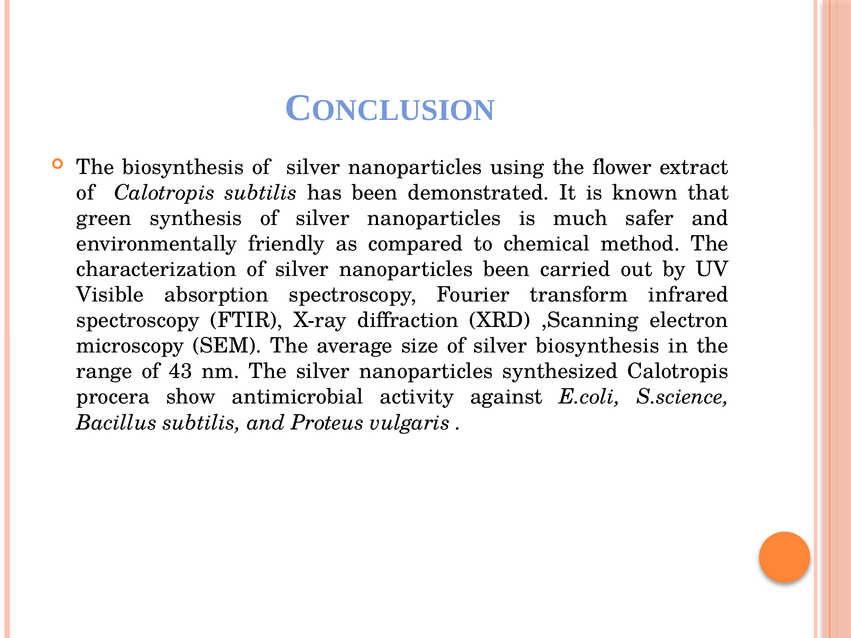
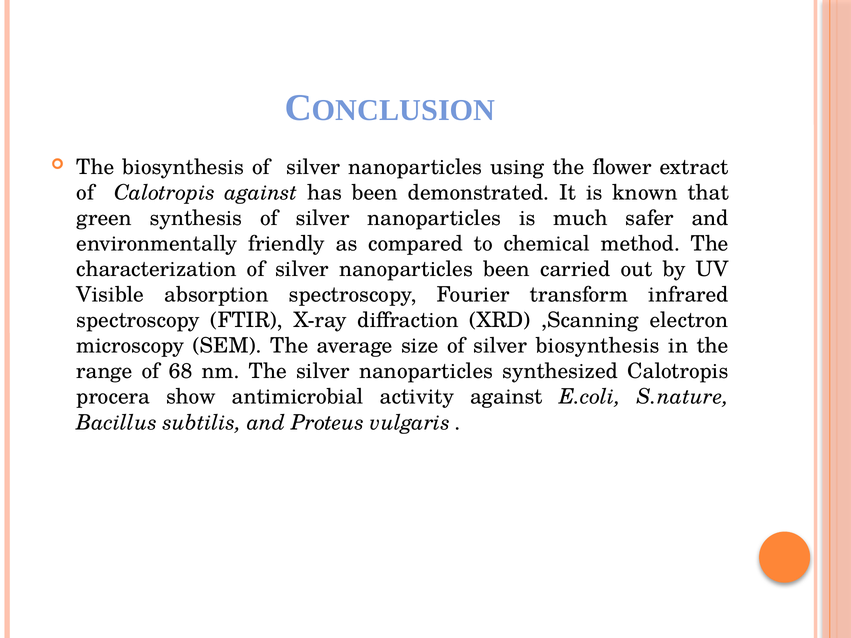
Calotropis subtilis: subtilis -> against (261, 193)
43: 43 -> 68 (181, 372)
S.science: S.science -> S.nature (683, 397)
